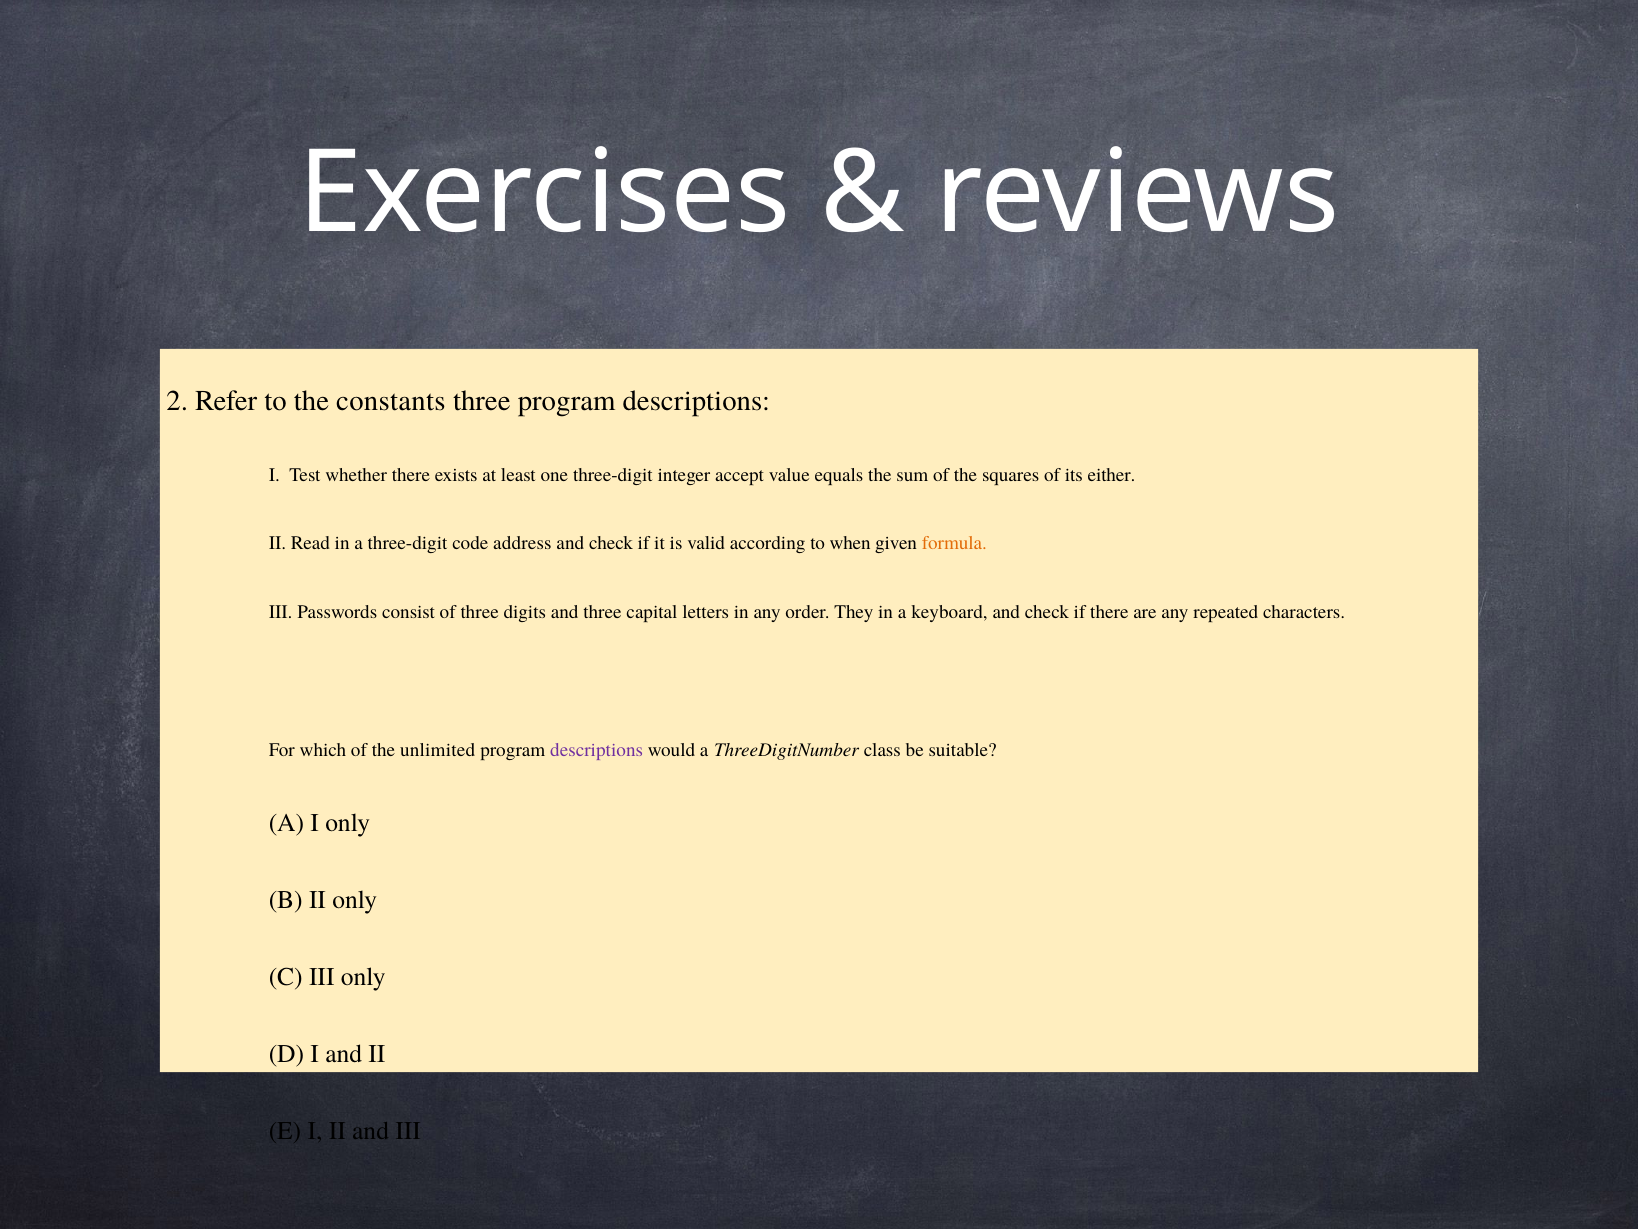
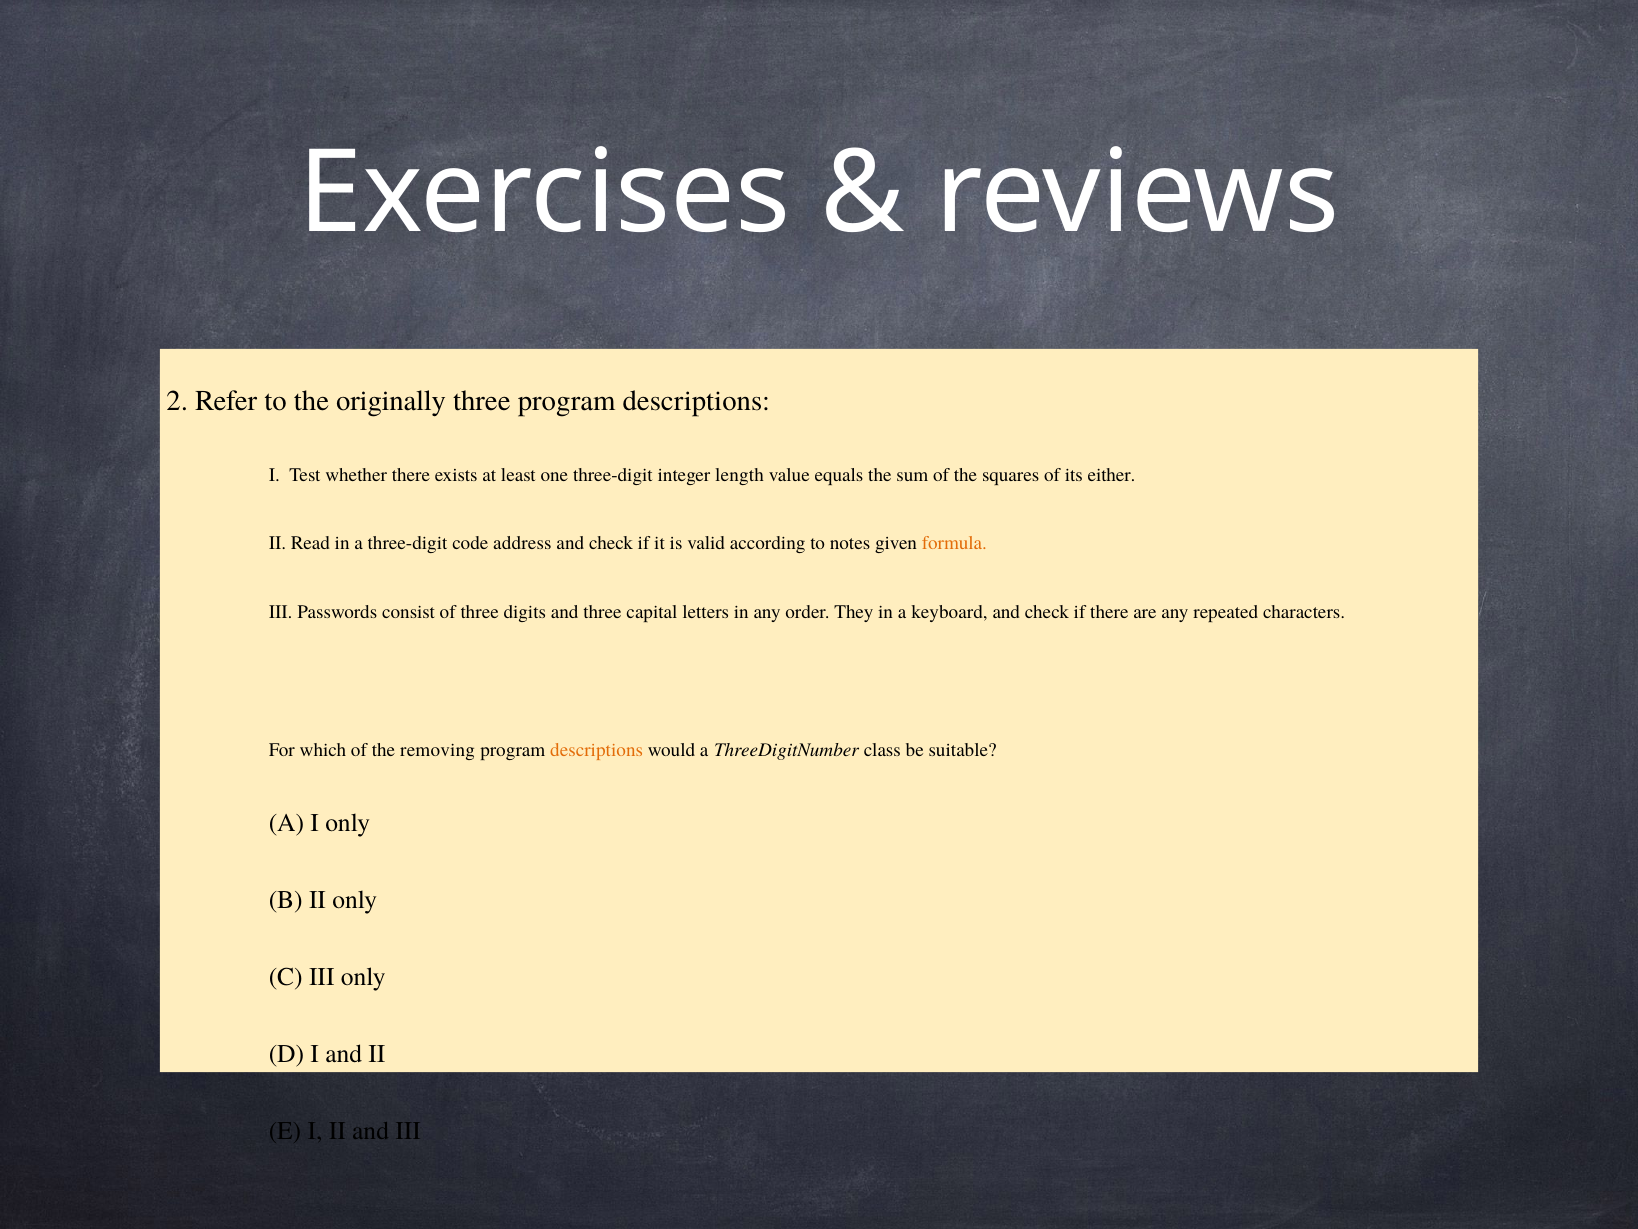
constants: constants -> originally (391, 401)
accept: accept -> length (739, 475)
when: when -> notes (850, 543)
unlimited: unlimited -> removing (438, 750)
descriptions colour: purple -> orange (597, 750)
